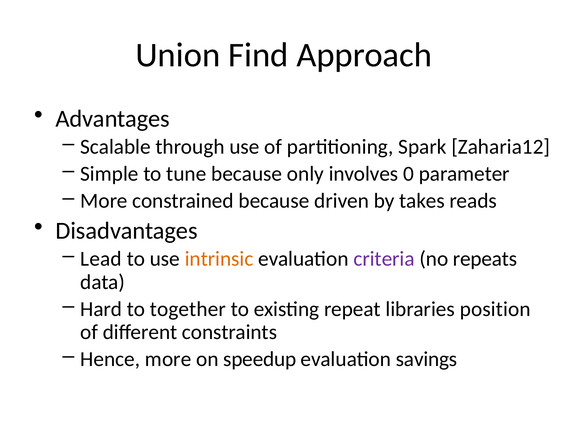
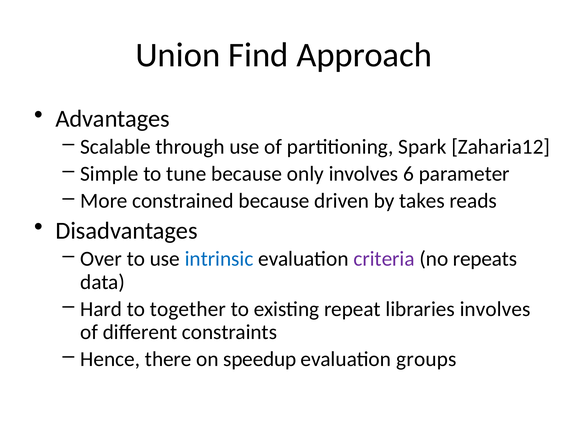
0: 0 -> 6 (408, 174)
Lead: Lead -> Over (101, 259)
intrinsic colour: orange -> blue (219, 259)
libraries position: position -> involves (495, 309)
Hence more: more -> there (168, 359)
savings: savings -> groups (426, 359)
